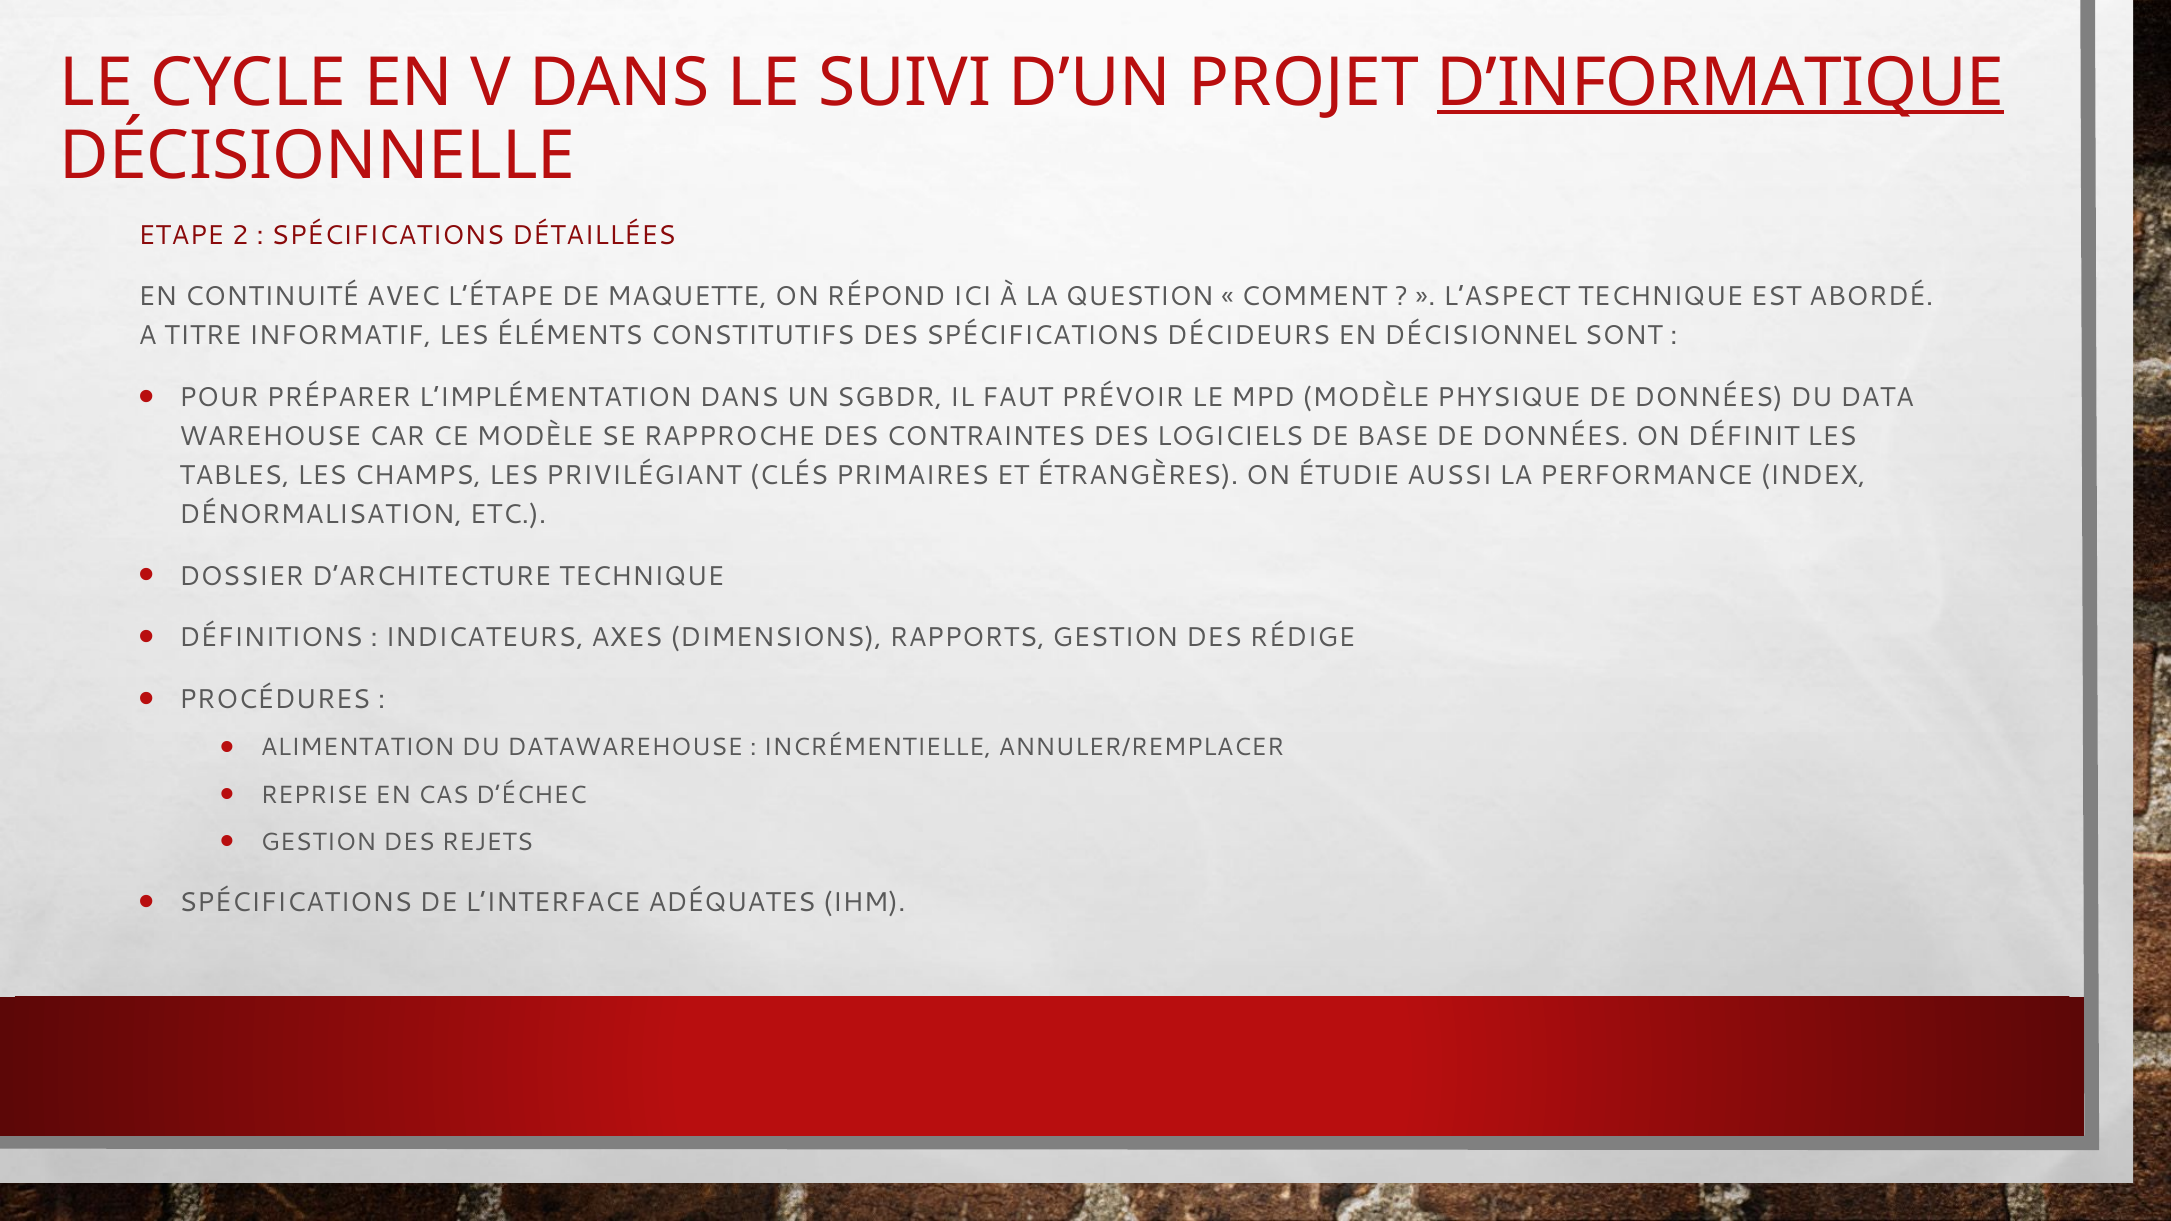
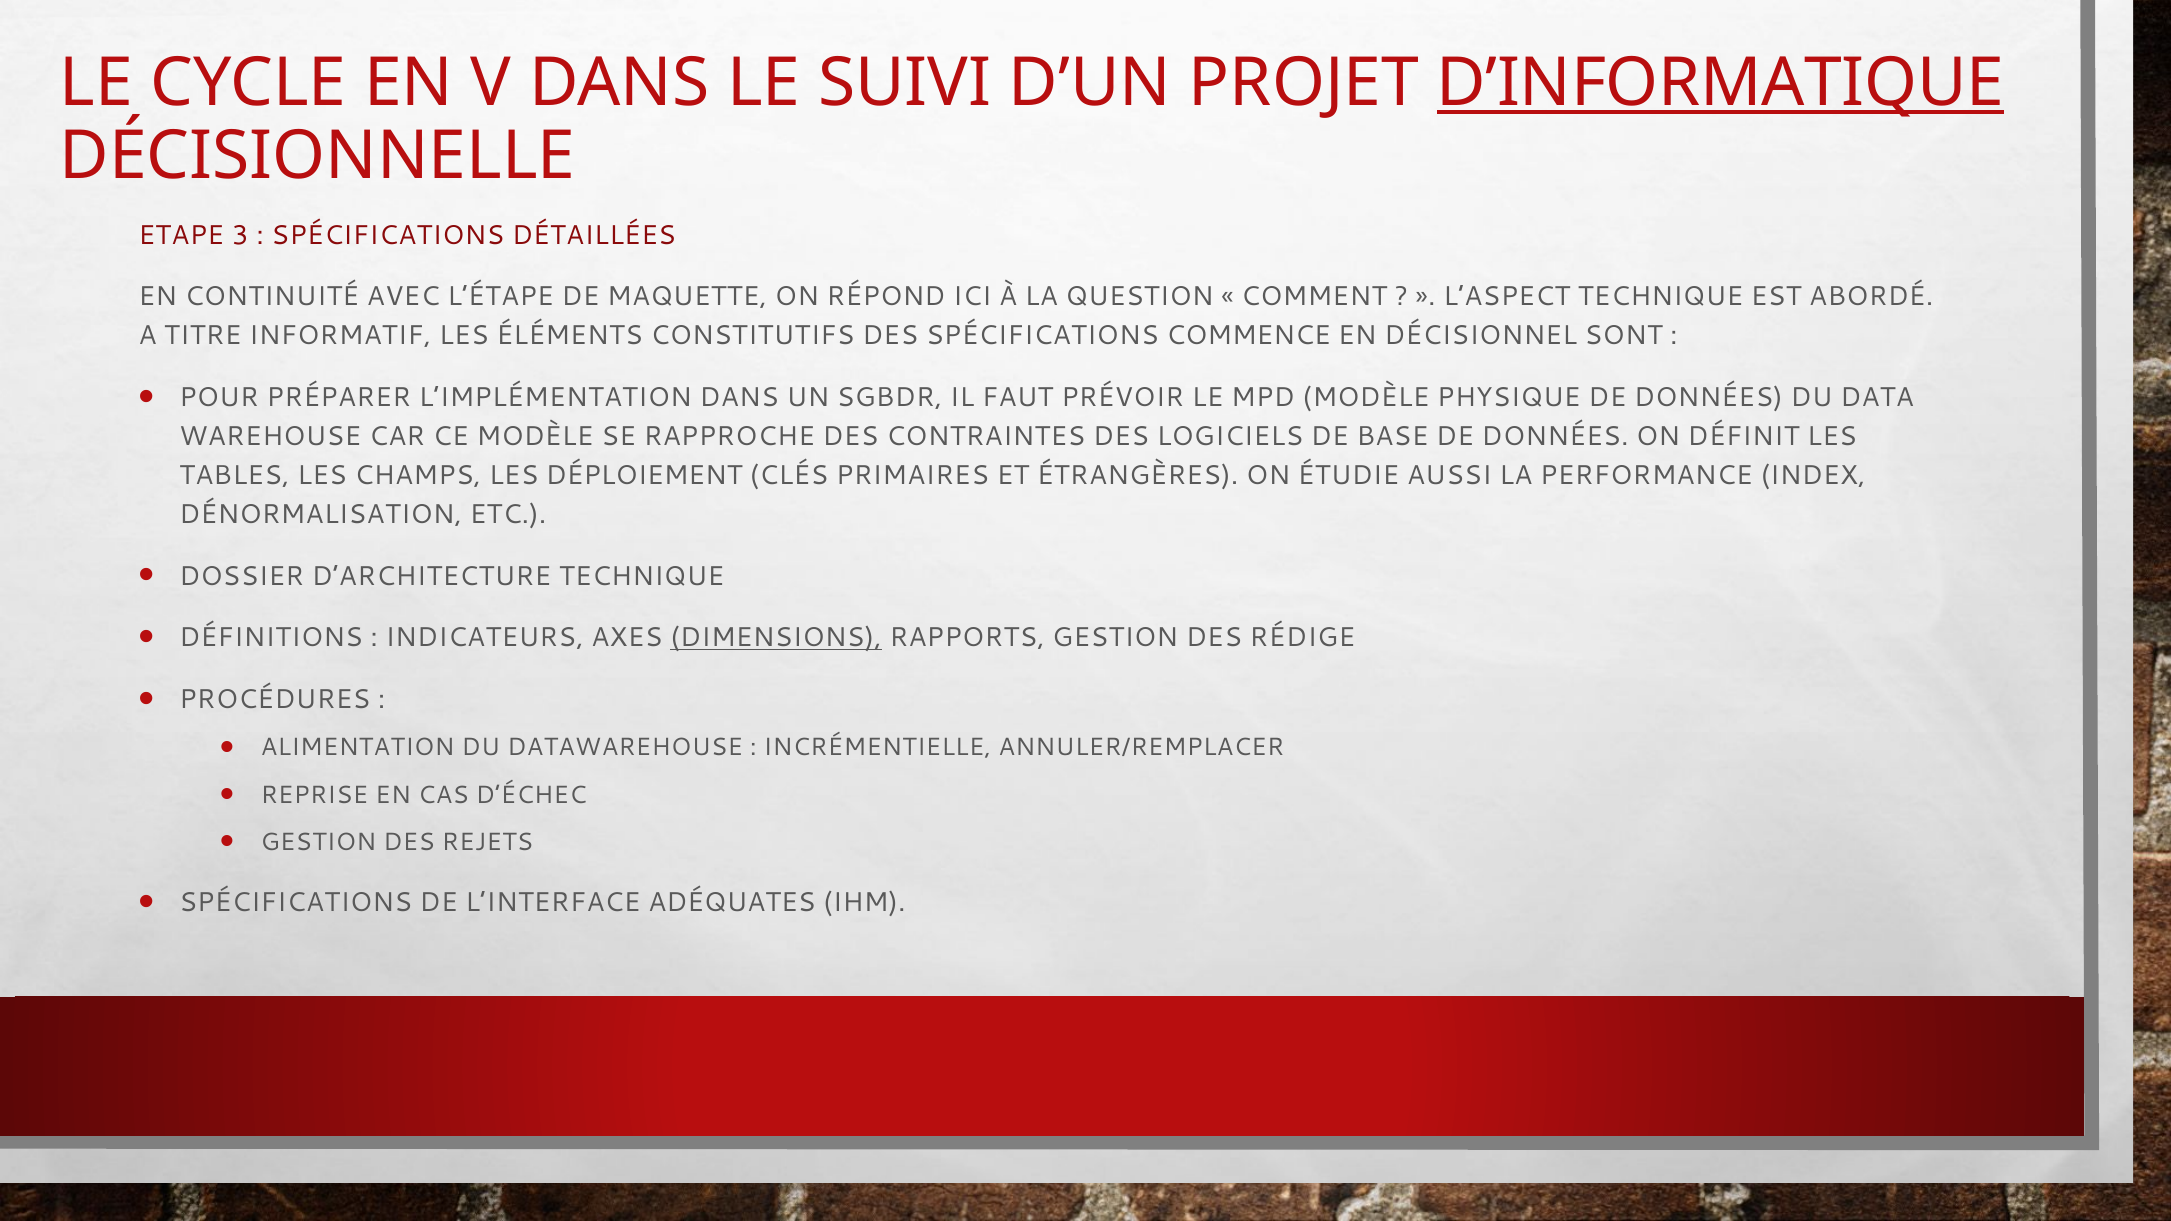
2: 2 -> 3 (240, 235)
DÉCIDEURS: DÉCIDEURS -> COMMENCE (1248, 336)
PRIVILÉGIANT: PRIVILÉGIANT -> DÉPLOIEMENT (644, 476)
DIMENSIONS underline: none -> present (776, 638)
